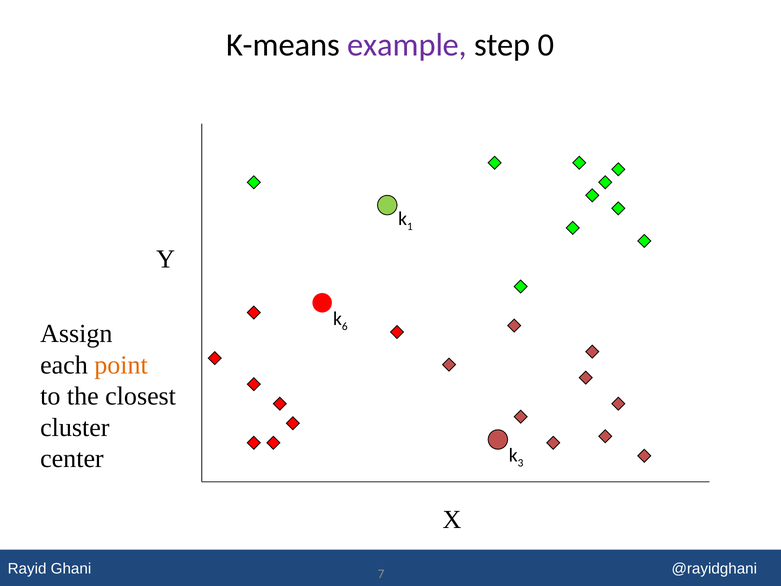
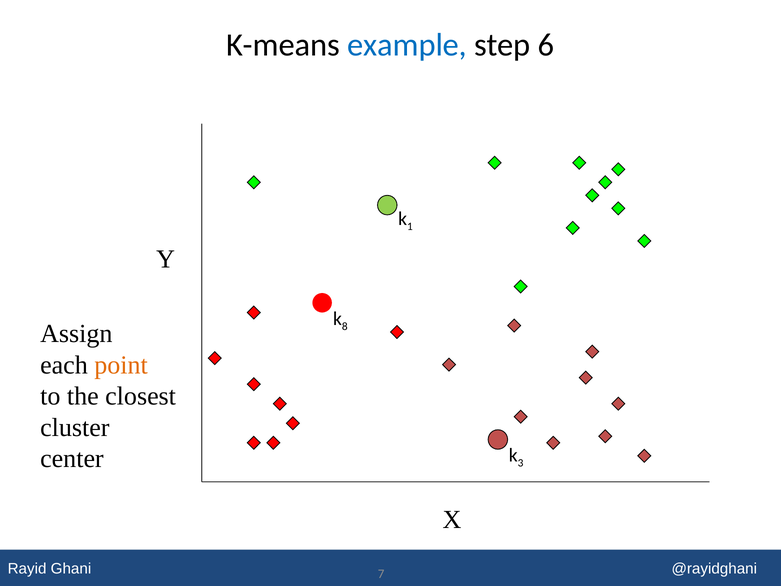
example colour: purple -> blue (407, 45)
0: 0 -> 6 (546, 45)
6: 6 -> 8 (345, 326)
